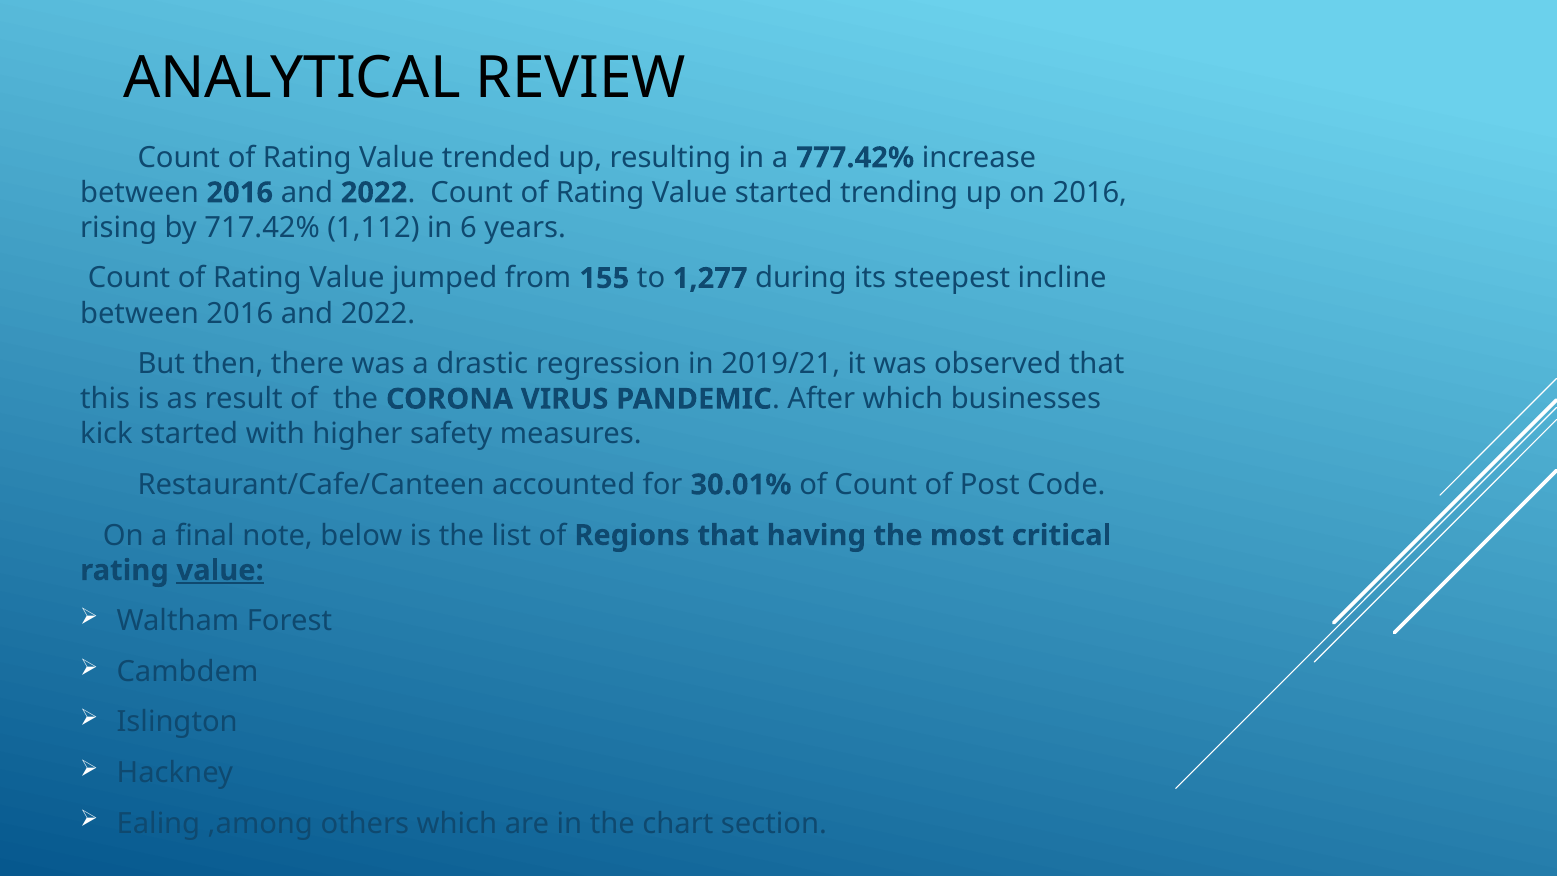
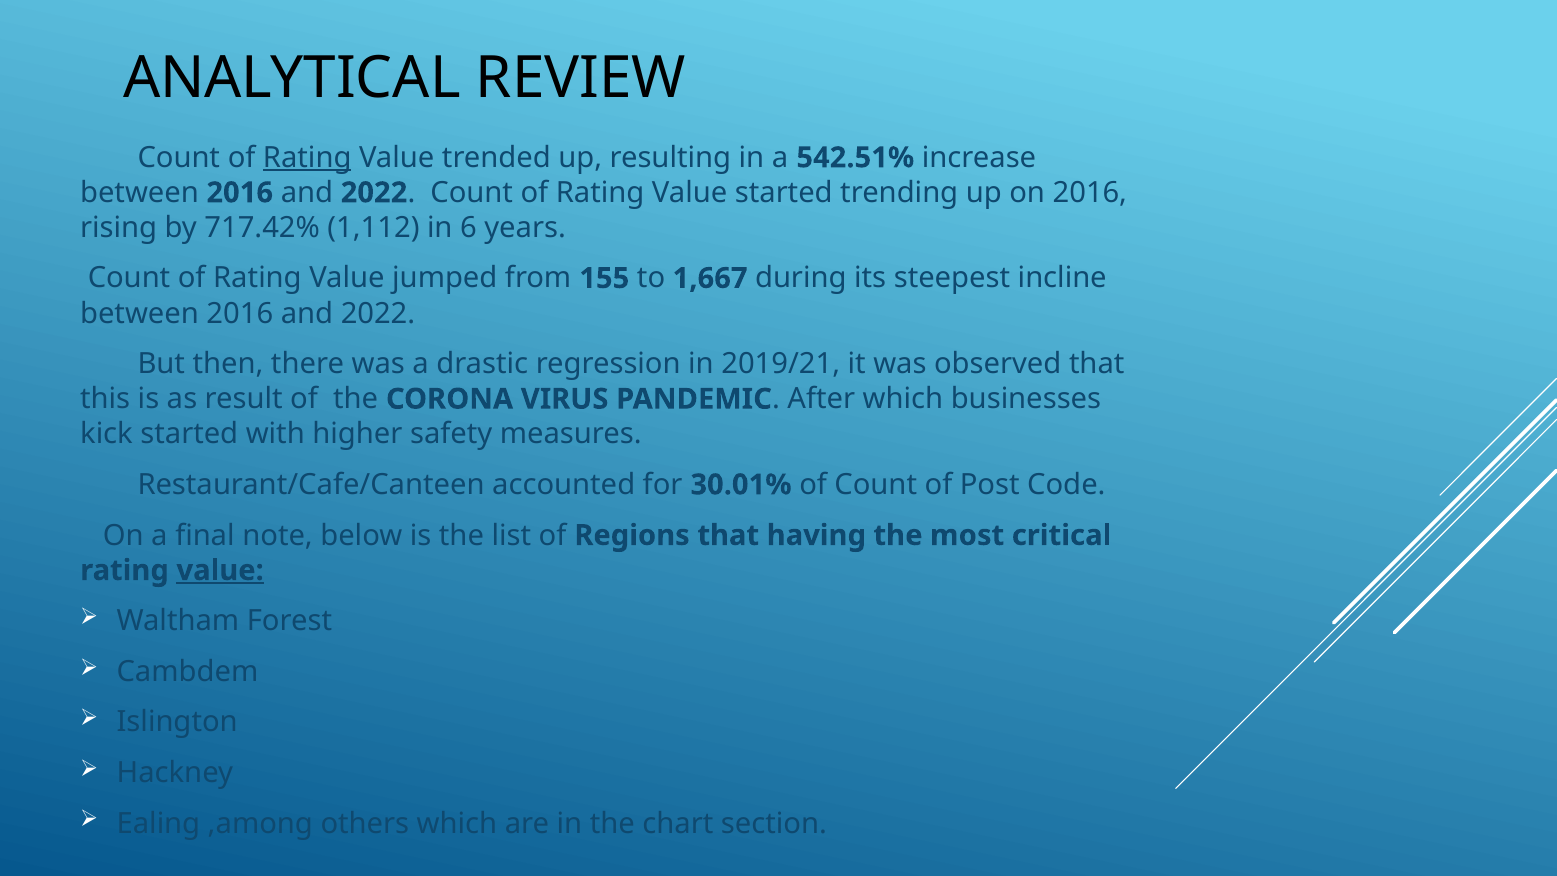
Rating underline: none -> present (307, 158)
777.42%: 777.42% -> 542.51% (855, 158)
1,277: 1,277 -> 1,667 (710, 278)
